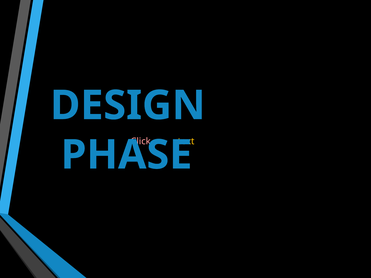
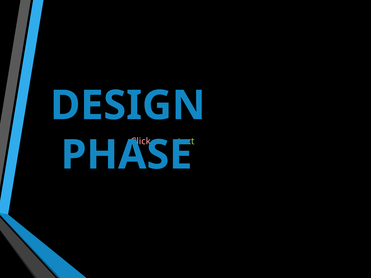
text colour: yellow -> light green (186, 141)
